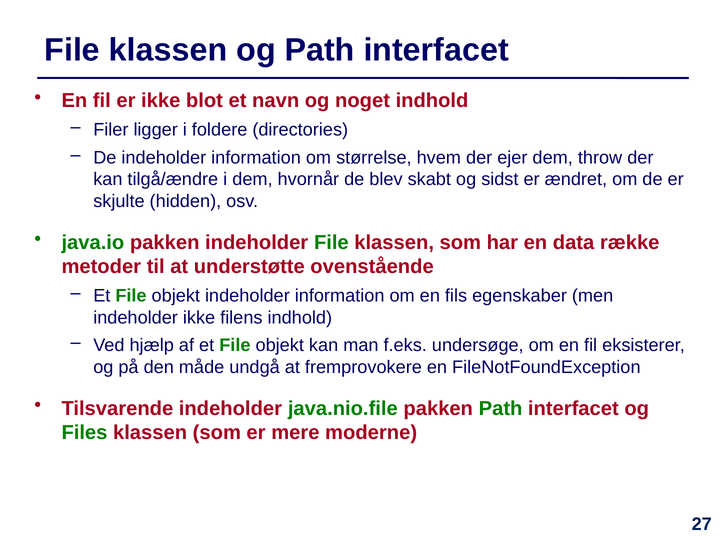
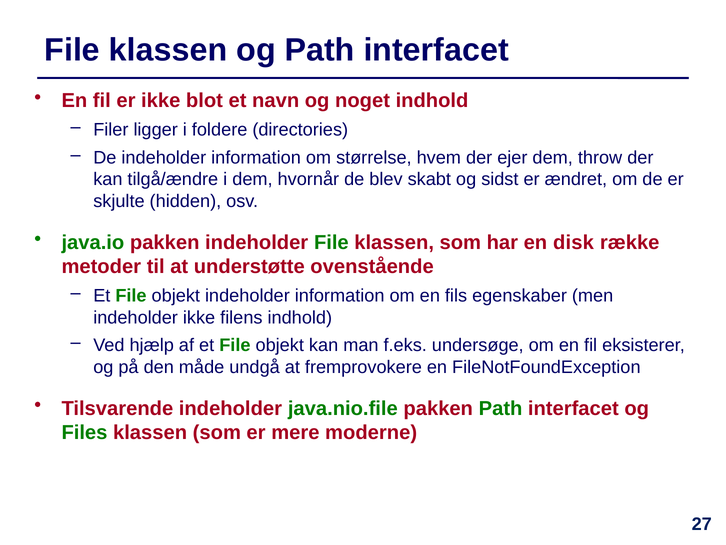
data: data -> disk (573, 242)
